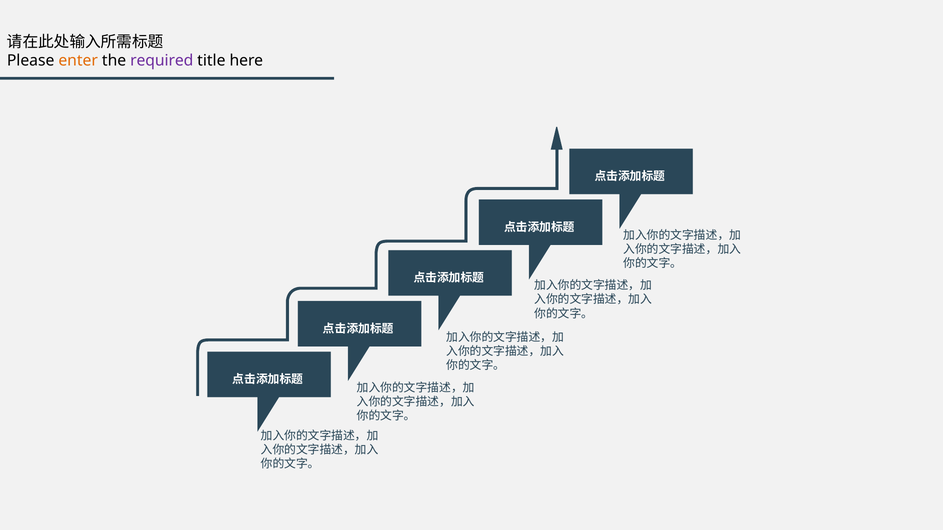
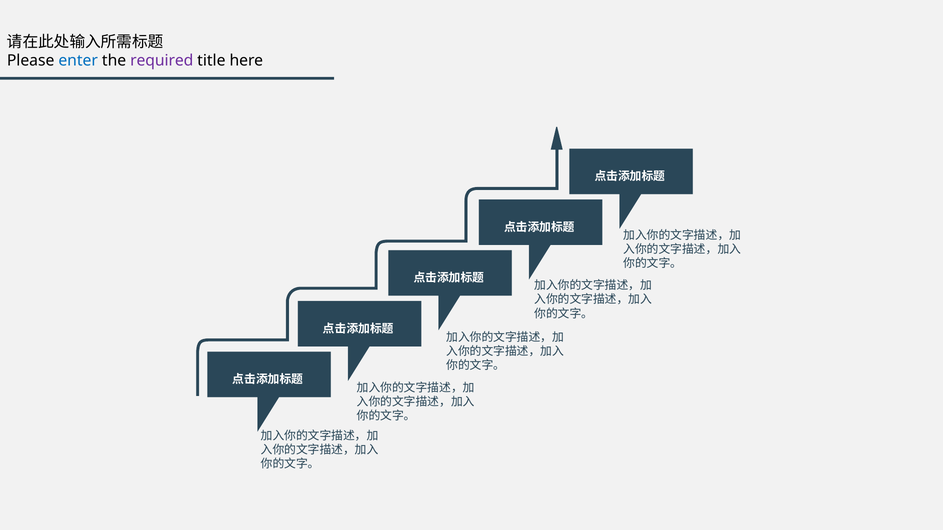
enter colour: orange -> blue (78, 61)
